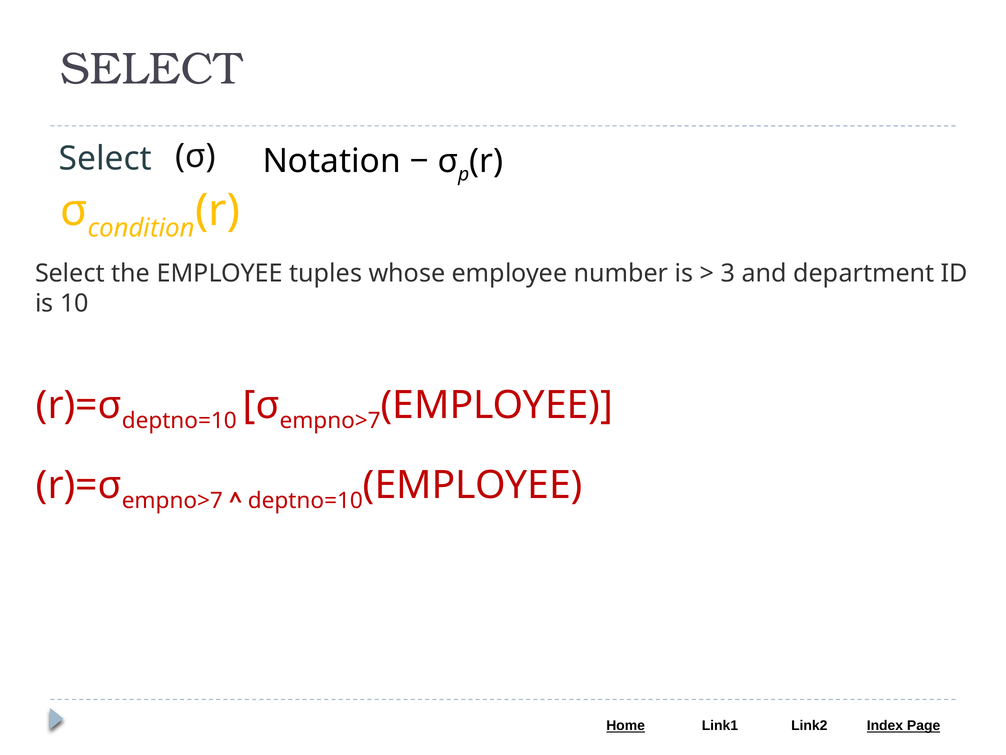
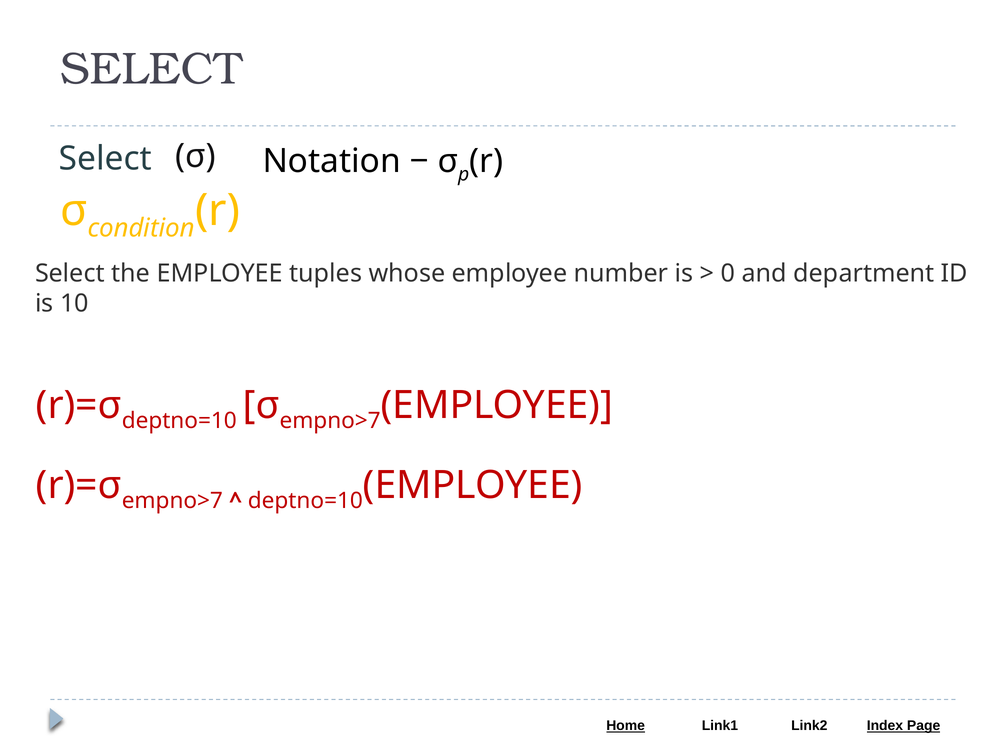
3: 3 -> 0 (728, 273)
